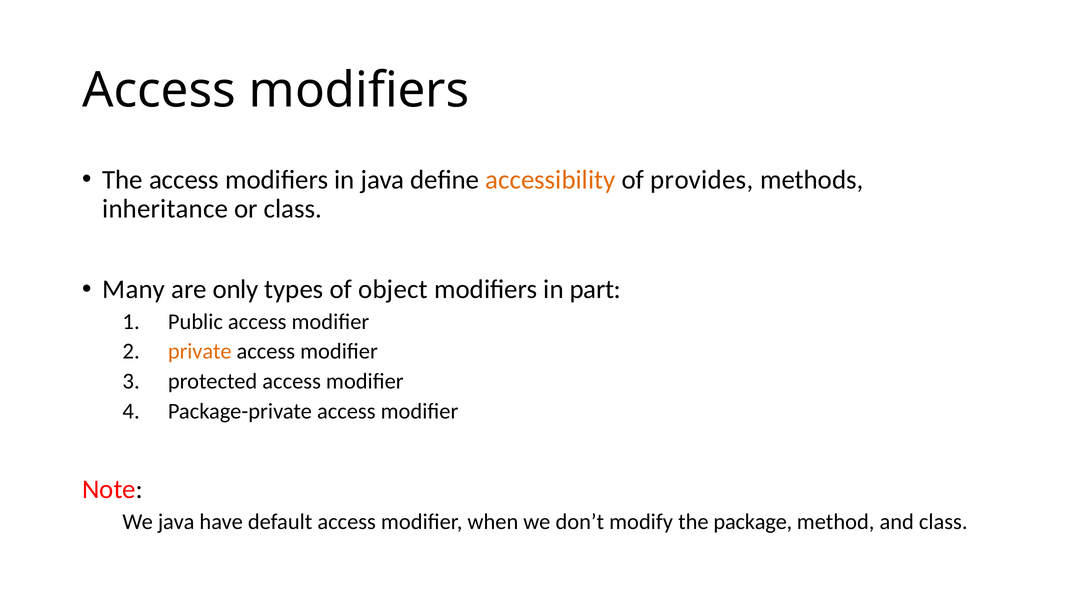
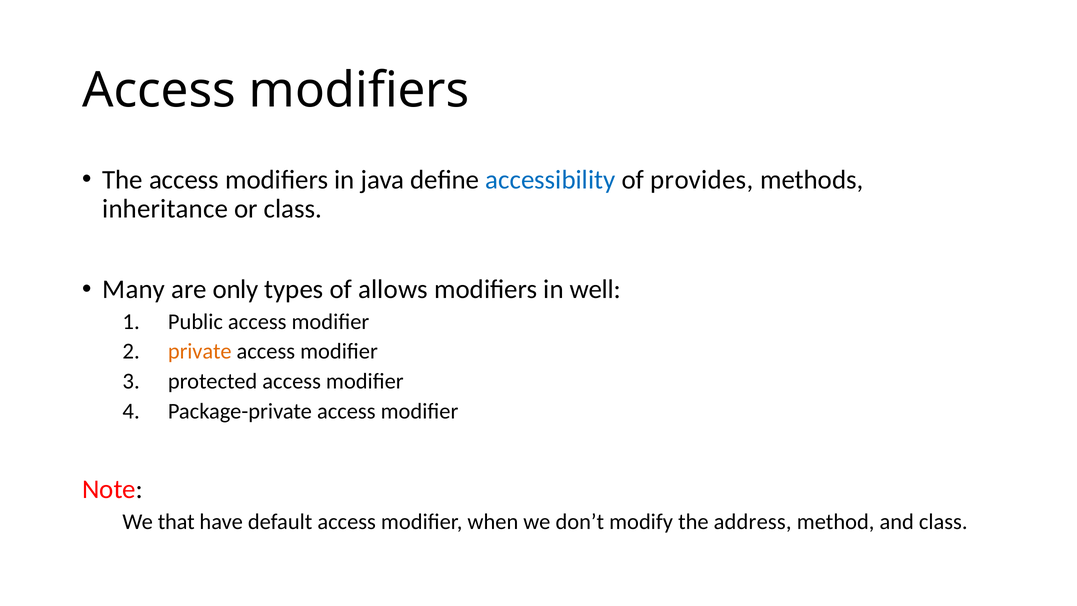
accessibility colour: orange -> blue (550, 180)
object: object -> allows (393, 289)
part: part -> well (595, 289)
We java: java -> that (176, 522)
package: package -> address (753, 522)
